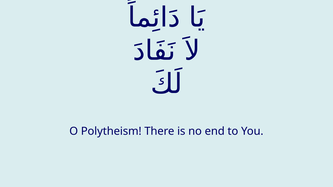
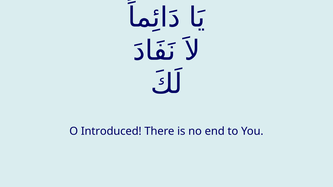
Polytheism: Polytheism -> Introduced (111, 131)
